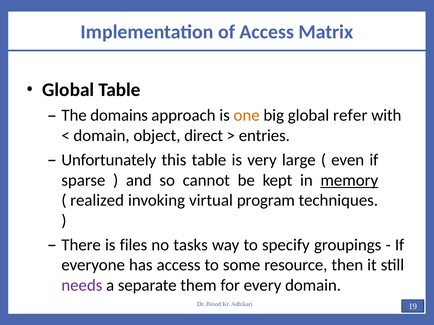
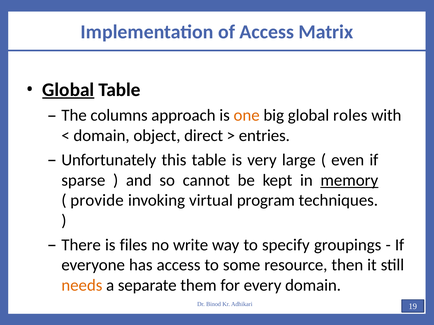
Global underline: none -> present (68, 90)
domains: domains -> columns (119, 116)
refer: refer -> roles (350, 116)
realized: realized -> provide (97, 201)
tasks: tasks -> write (191, 245)
needs colour: purple -> orange (82, 286)
